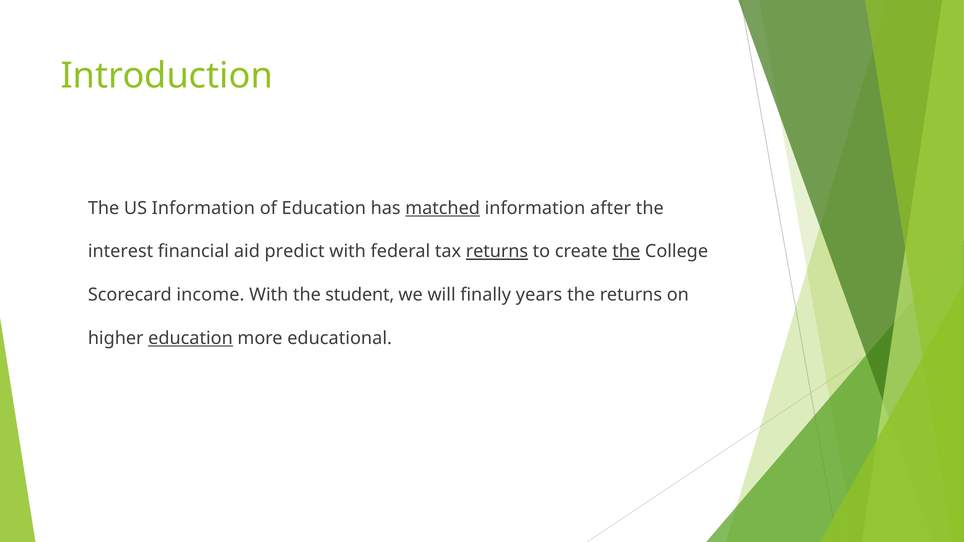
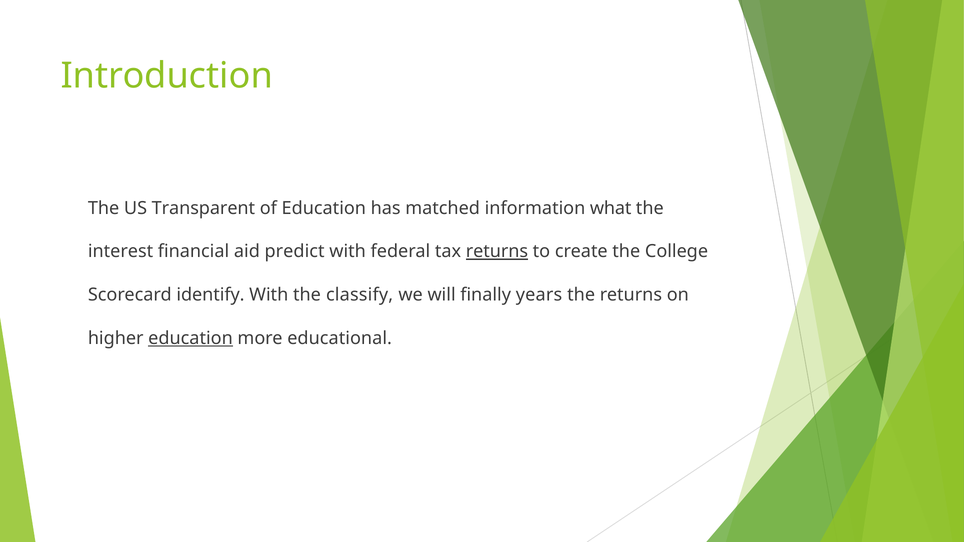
US Information: Information -> Transparent (203, 208)
matched underline: present -> none (443, 208)
after: after -> what (611, 208)
the underline: present -> none (626, 252)
income: income -> identify (210, 295)
student: student -> classify (360, 295)
